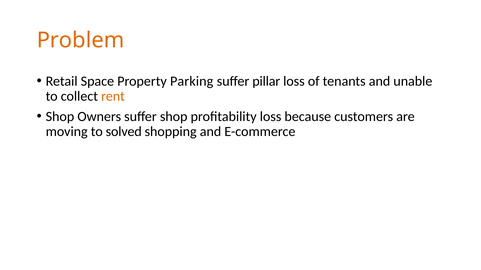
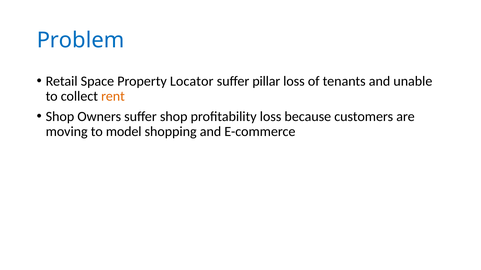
Problem colour: orange -> blue (80, 40)
Parking: Parking -> Locator (192, 81)
solved: solved -> model (124, 132)
